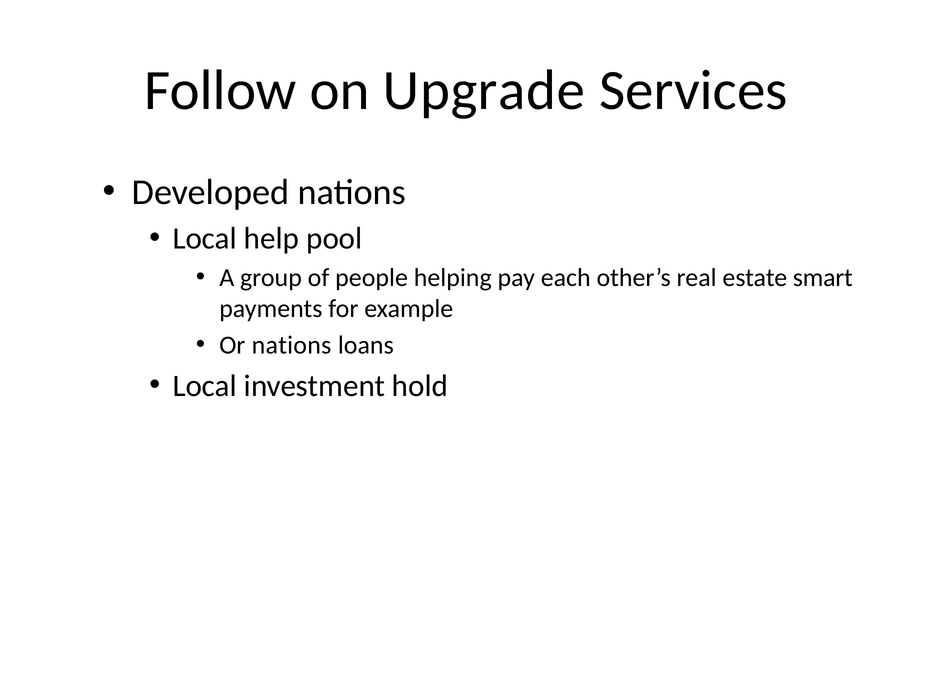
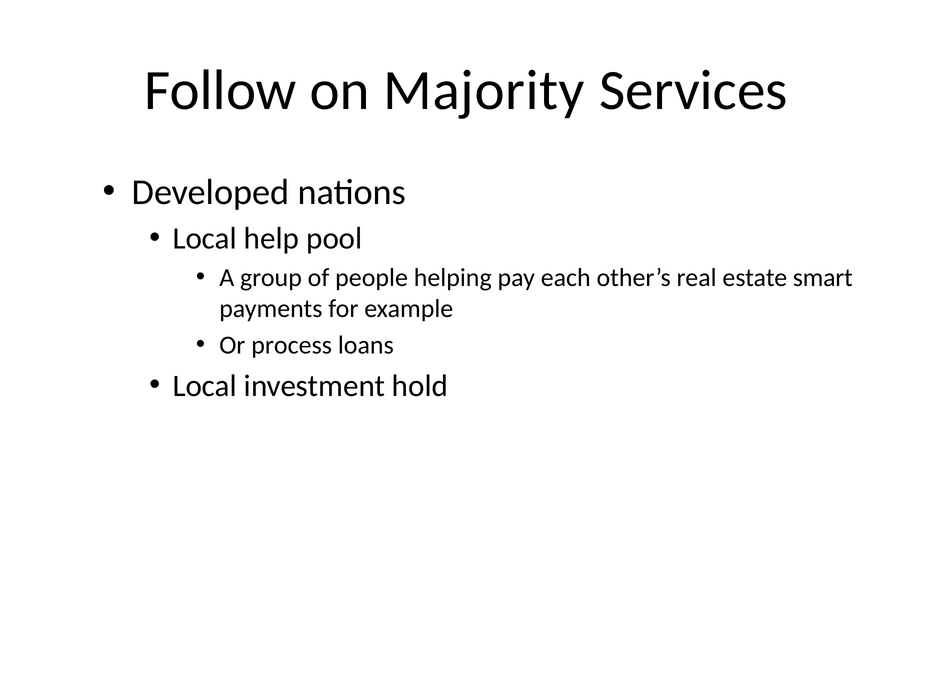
Upgrade: Upgrade -> Majority (484, 90)
Or nations: nations -> process (292, 345)
